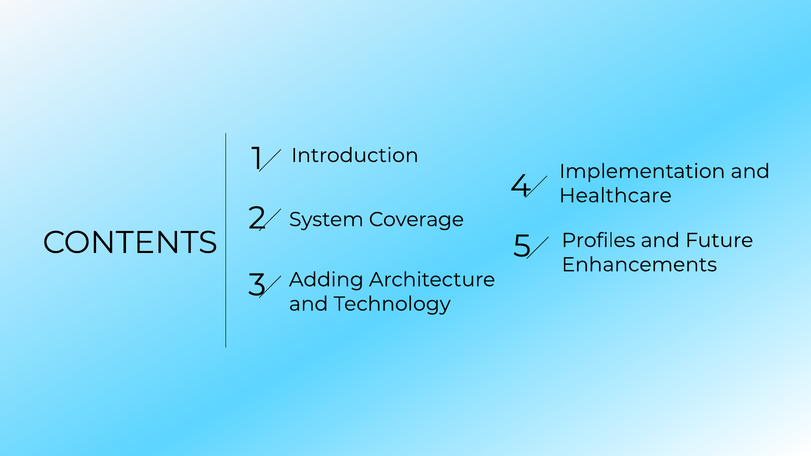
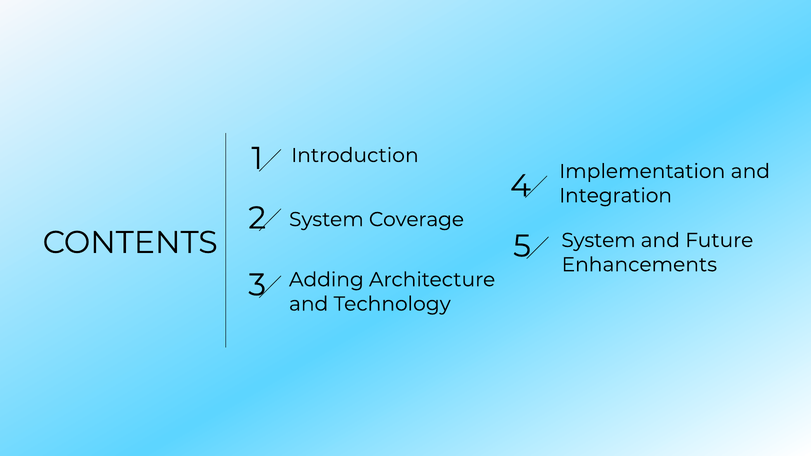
Healthcare: Healthcare -> Integration (616, 196)
Profiles: Profiles -> System (598, 240)
